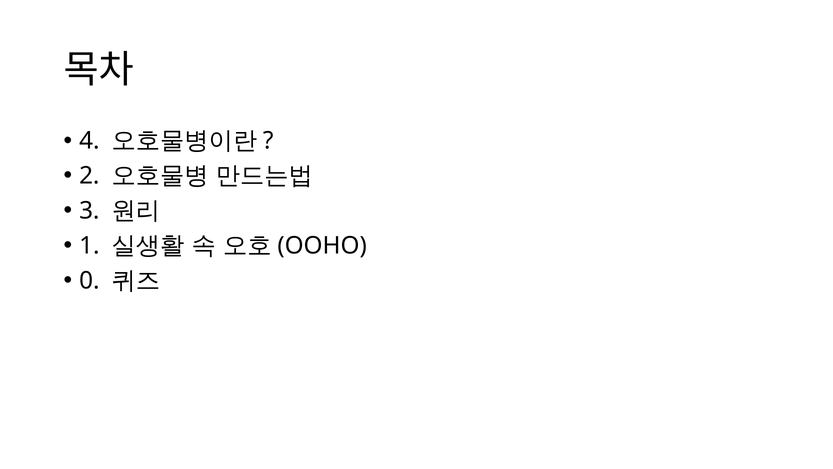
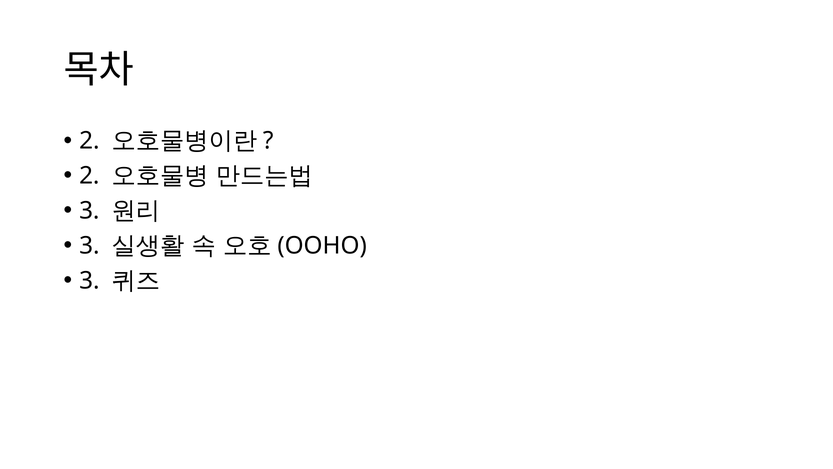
4: 4 -> 2 (89, 141)
1: 1 -> 3 (89, 245)
0: 0 -> 3 (89, 280)
